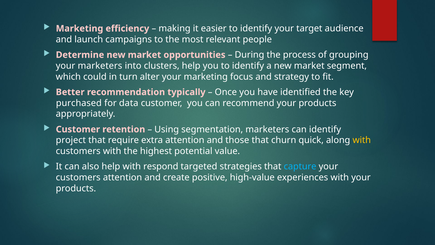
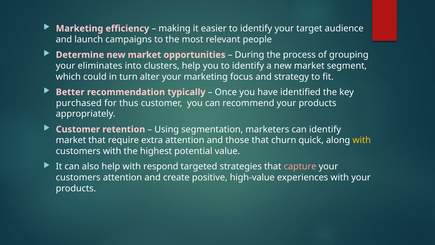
your marketers: marketers -> eliminates (100, 66)
data: data -> thus (129, 103)
project: project -> market (71, 140)
capture colour: light blue -> pink (300, 166)
